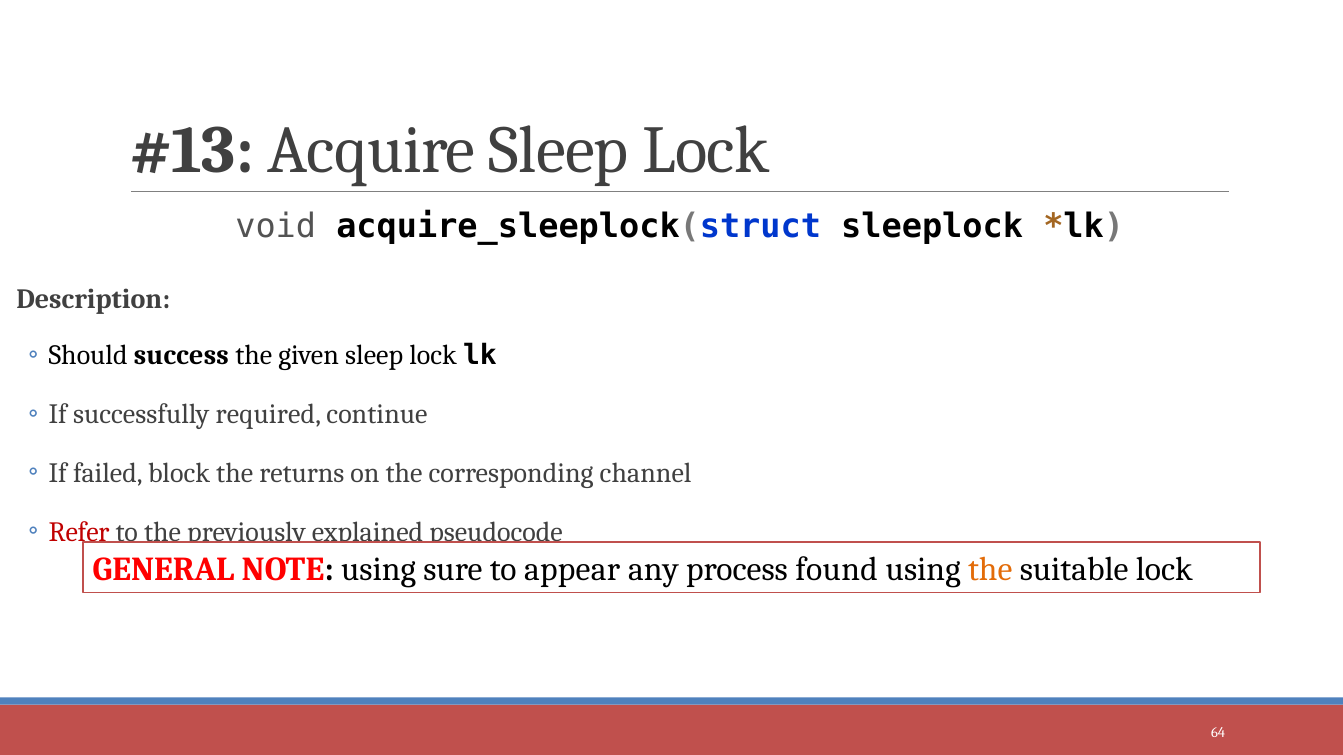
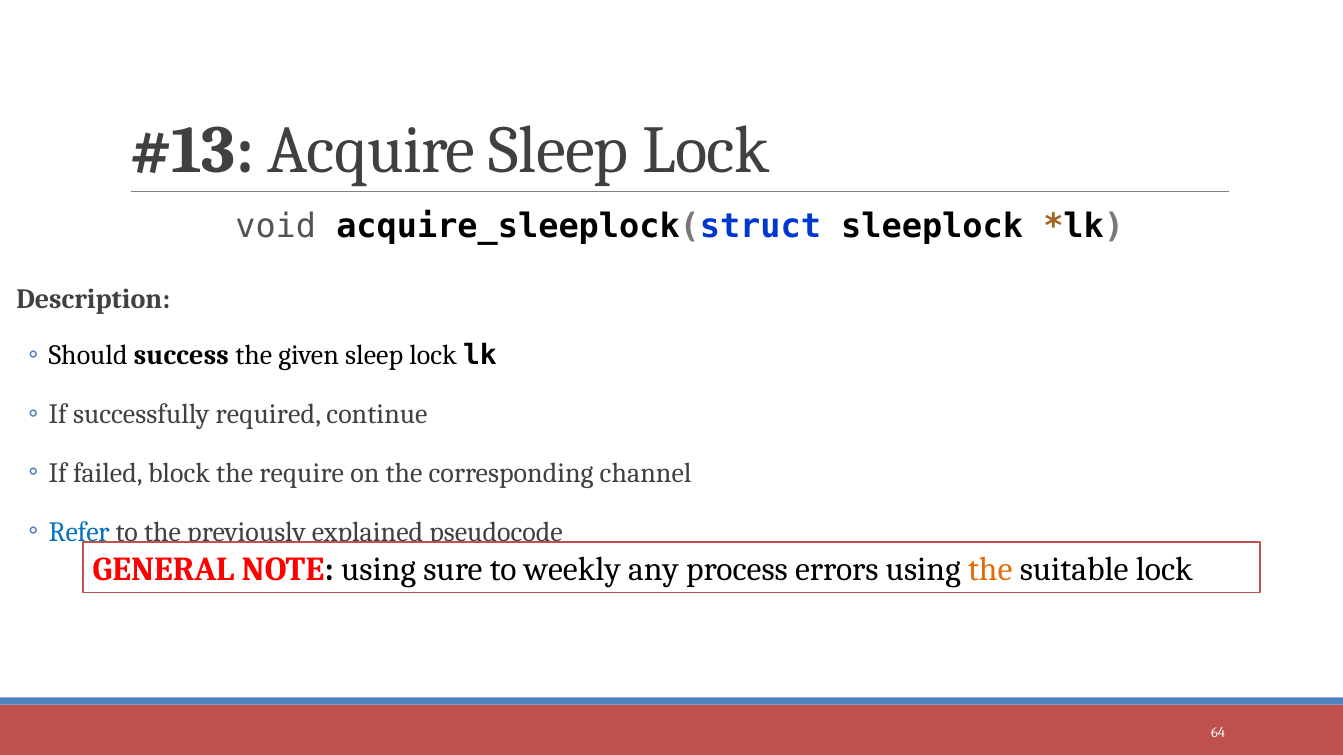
returns: returns -> require (302, 474)
Refer colour: red -> blue (79, 532)
appear: appear -> weekly (572, 570)
found: found -> errors (837, 570)
